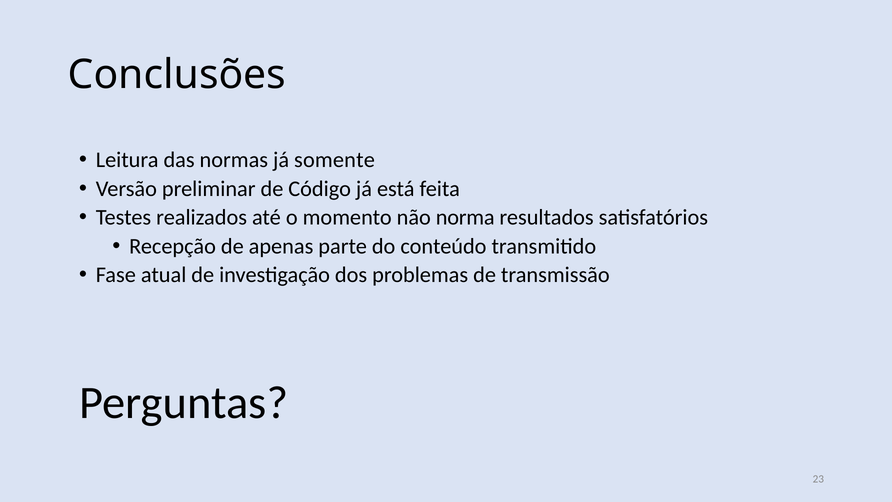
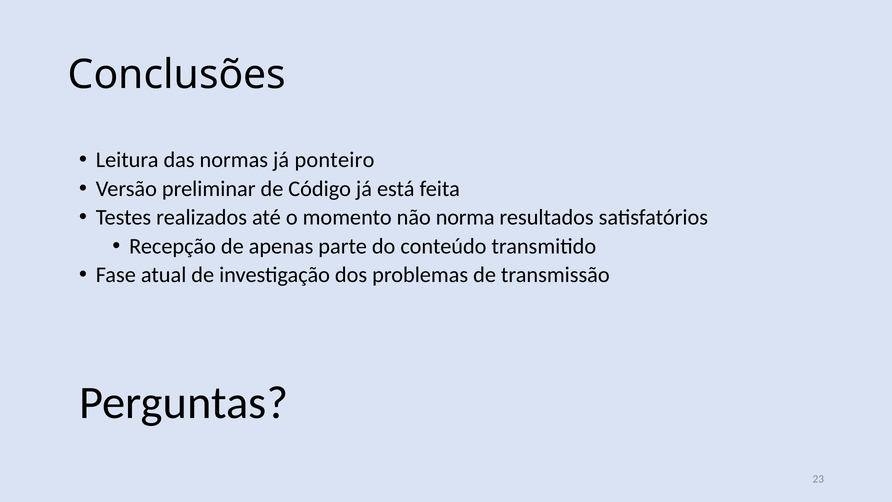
somente: somente -> ponteiro (334, 160)
